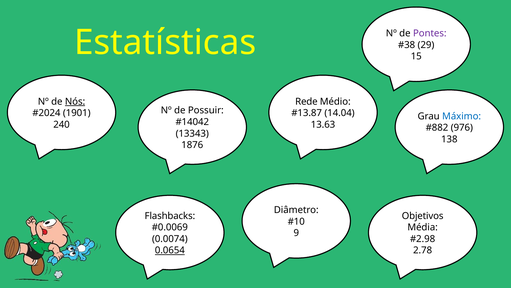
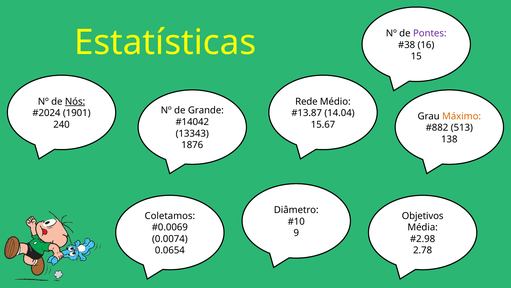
29: 29 -> 16 (426, 45)
Possuir: Possuir -> Grande (206, 110)
Máximo colour: blue -> orange (462, 116)
13.63: 13.63 -> 15.67 (323, 124)
976: 976 -> 513 (462, 128)
Flashbacks: Flashbacks -> Coletamos (170, 215)
0.0654 underline: present -> none (170, 250)
